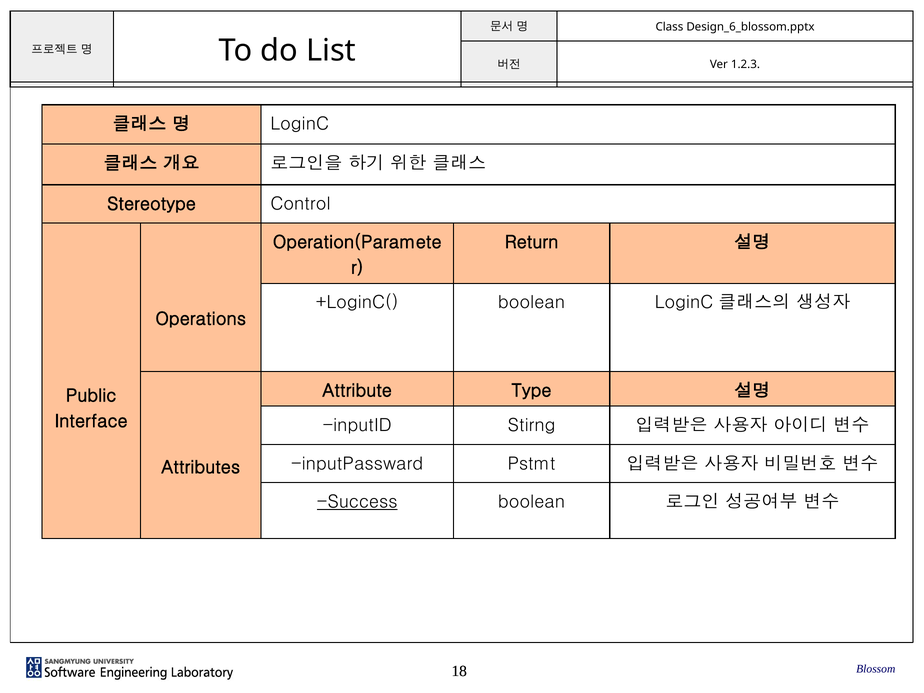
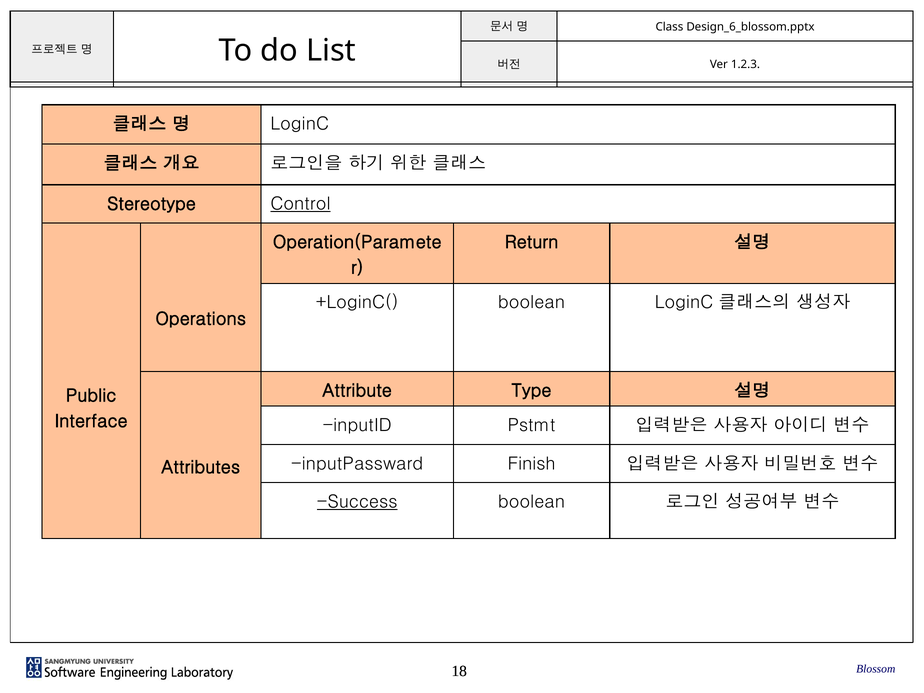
Control underline: none -> present (300, 204)
Stirng: Stirng -> Pstmt (532, 425)
Pstmt: Pstmt -> Finish (532, 464)
